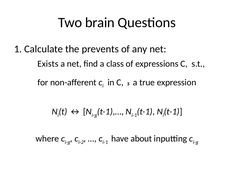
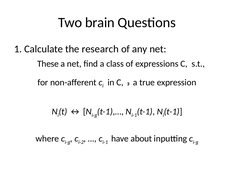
prevents: prevents -> research (100, 49)
Exists: Exists -> These (48, 64)
